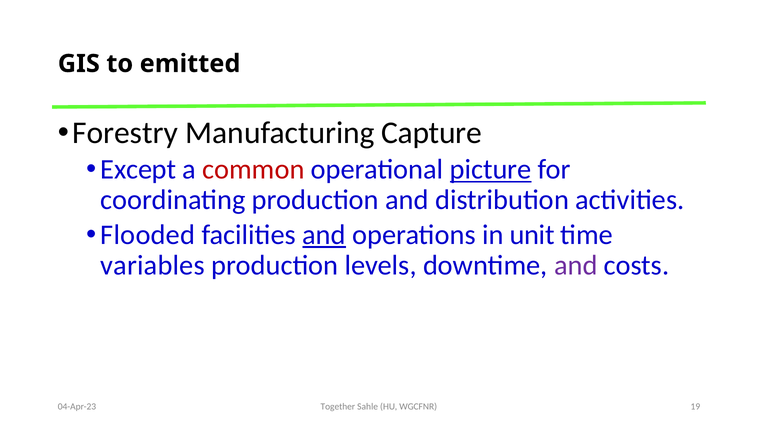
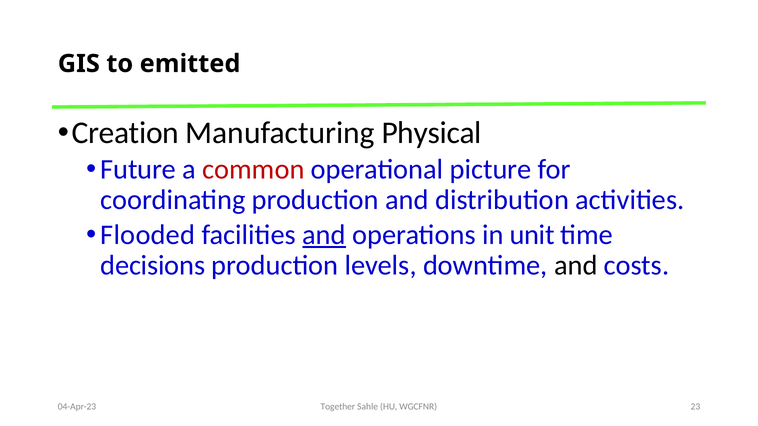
Forestry: Forestry -> Creation (125, 133)
Capture: Capture -> Physical (432, 133)
Except: Except -> Future (138, 170)
picture underline: present -> none (491, 170)
variables: variables -> decisions (153, 266)
and colour: purple -> black (576, 266)
19: 19 -> 23 (695, 407)
